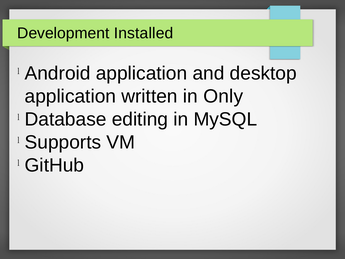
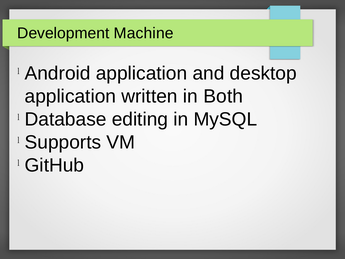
Installed: Installed -> Machine (144, 33)
Only: Only -> Both (223, 96)
